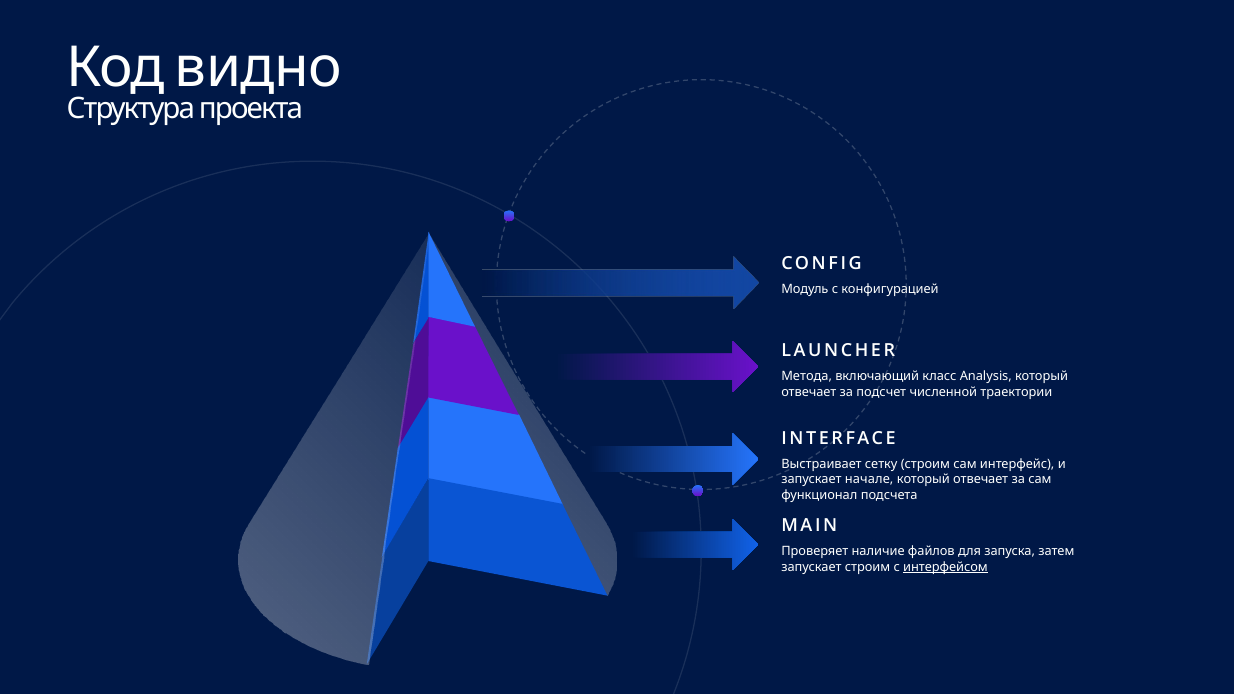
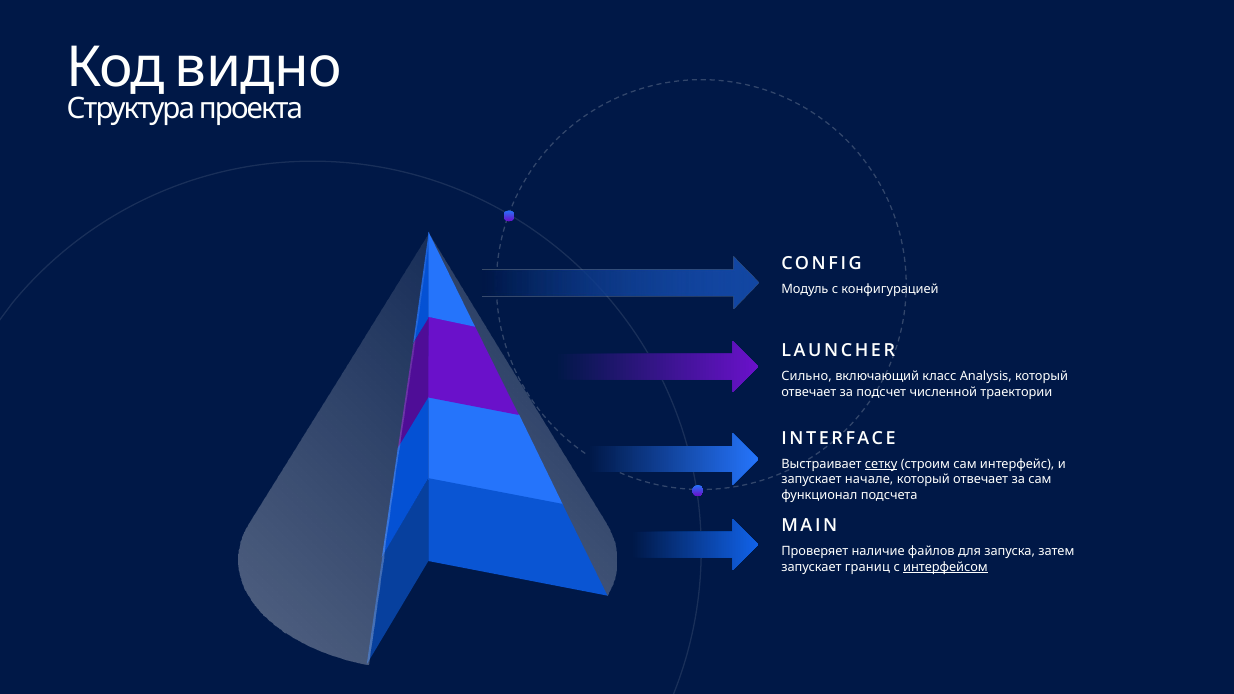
Метода: Метода -> Сильно (807, 377)
сетку underline: none -> present (881, 464)
запускает строим: строим -> границ (867, 567)
